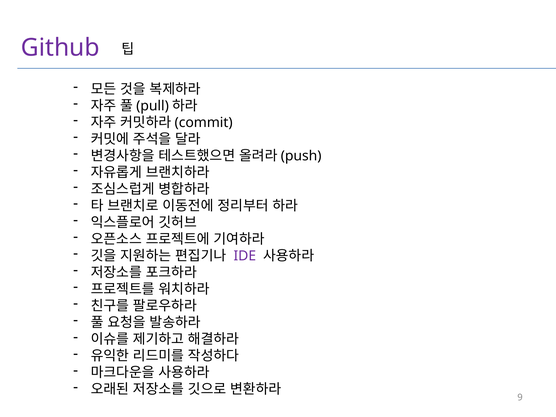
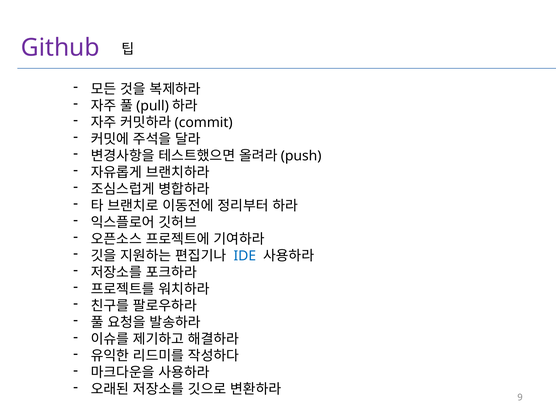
IDE colour: purple -> blue (245, 256)
